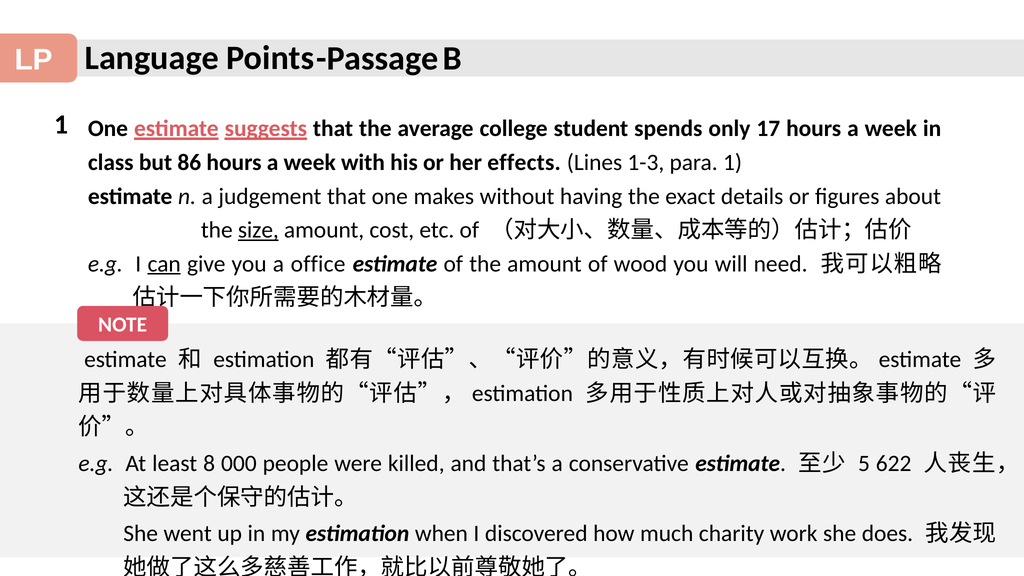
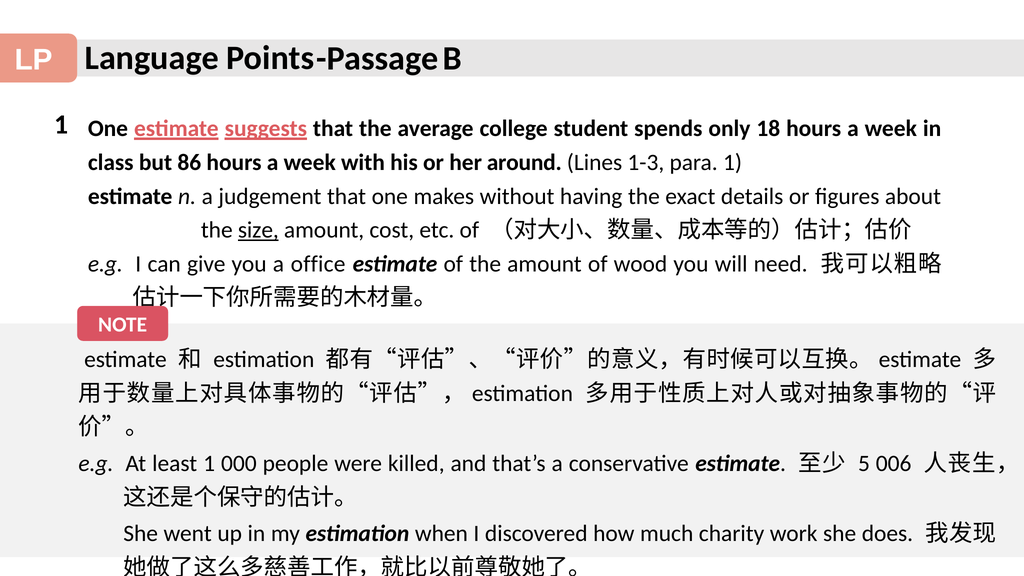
17: 17 -> 18 (768, 129)
effects: effects -> around (524, 163)
can underline: present -> none (164, 264)
least 8: 8 -> 1 (209, 463)
622: 622 -> 006 (894, 463)
